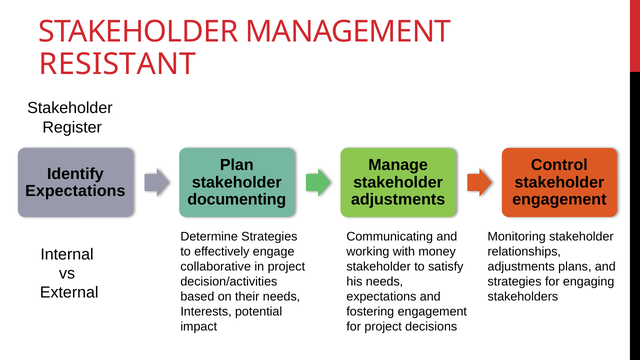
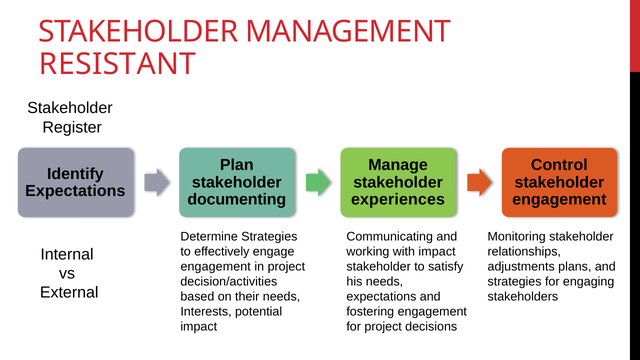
adjustments: adjustments -> experiences (398, 200)
with money: money -> impact (437, 252)
collaborative: collaborative -> engagement (216, 267)
